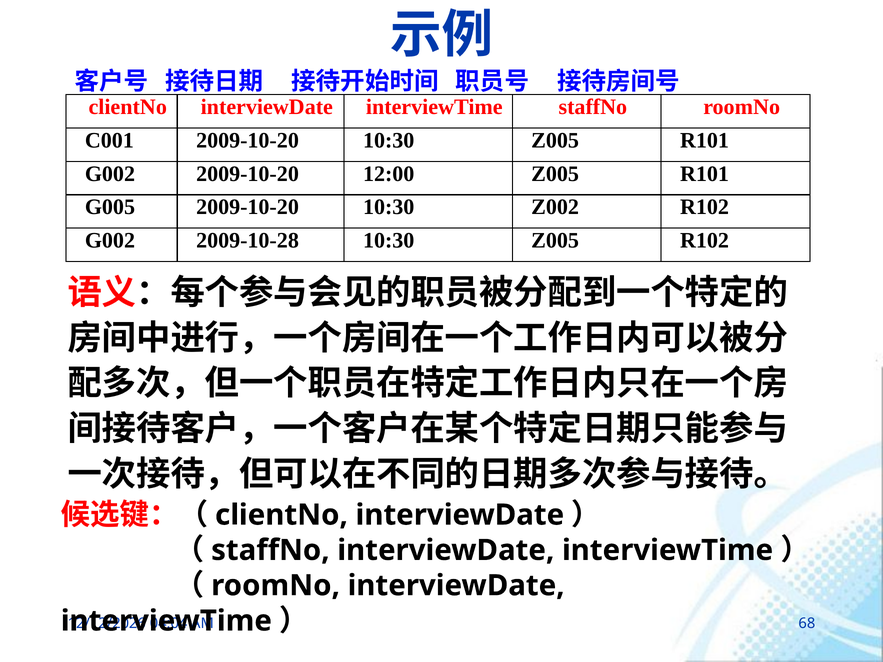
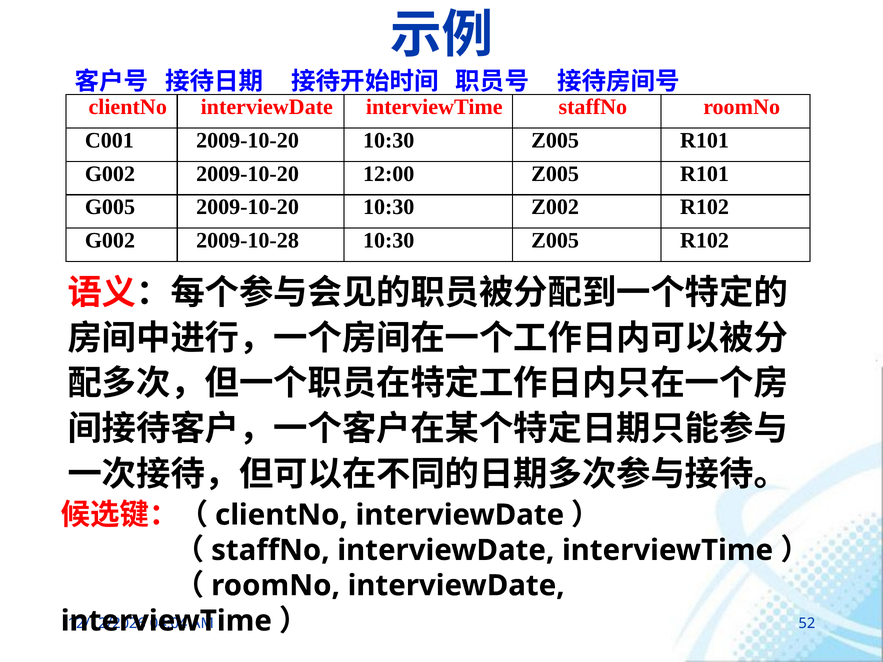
68: 68 -> 52 (807, 624)
